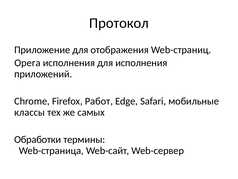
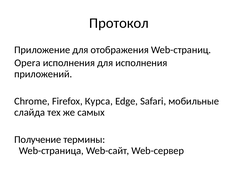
Работ: Работ -> Курса (99, 101)
классы: классы -> слайда (30, 112)
Обработки: Обработки -> Получение (38, 139)
